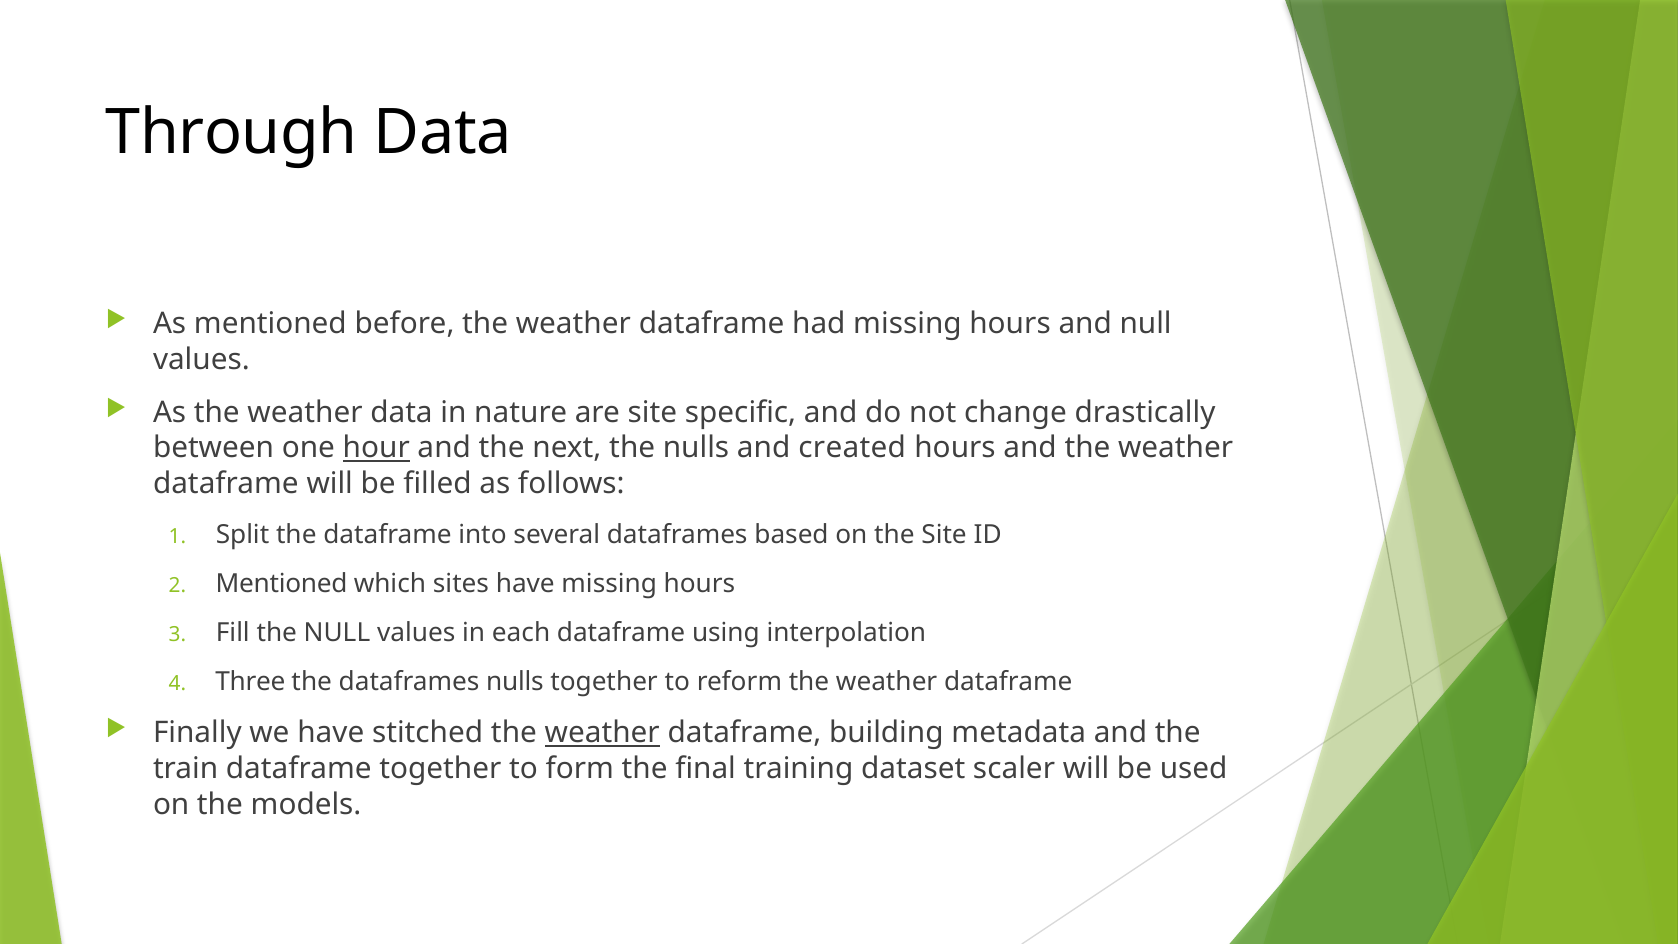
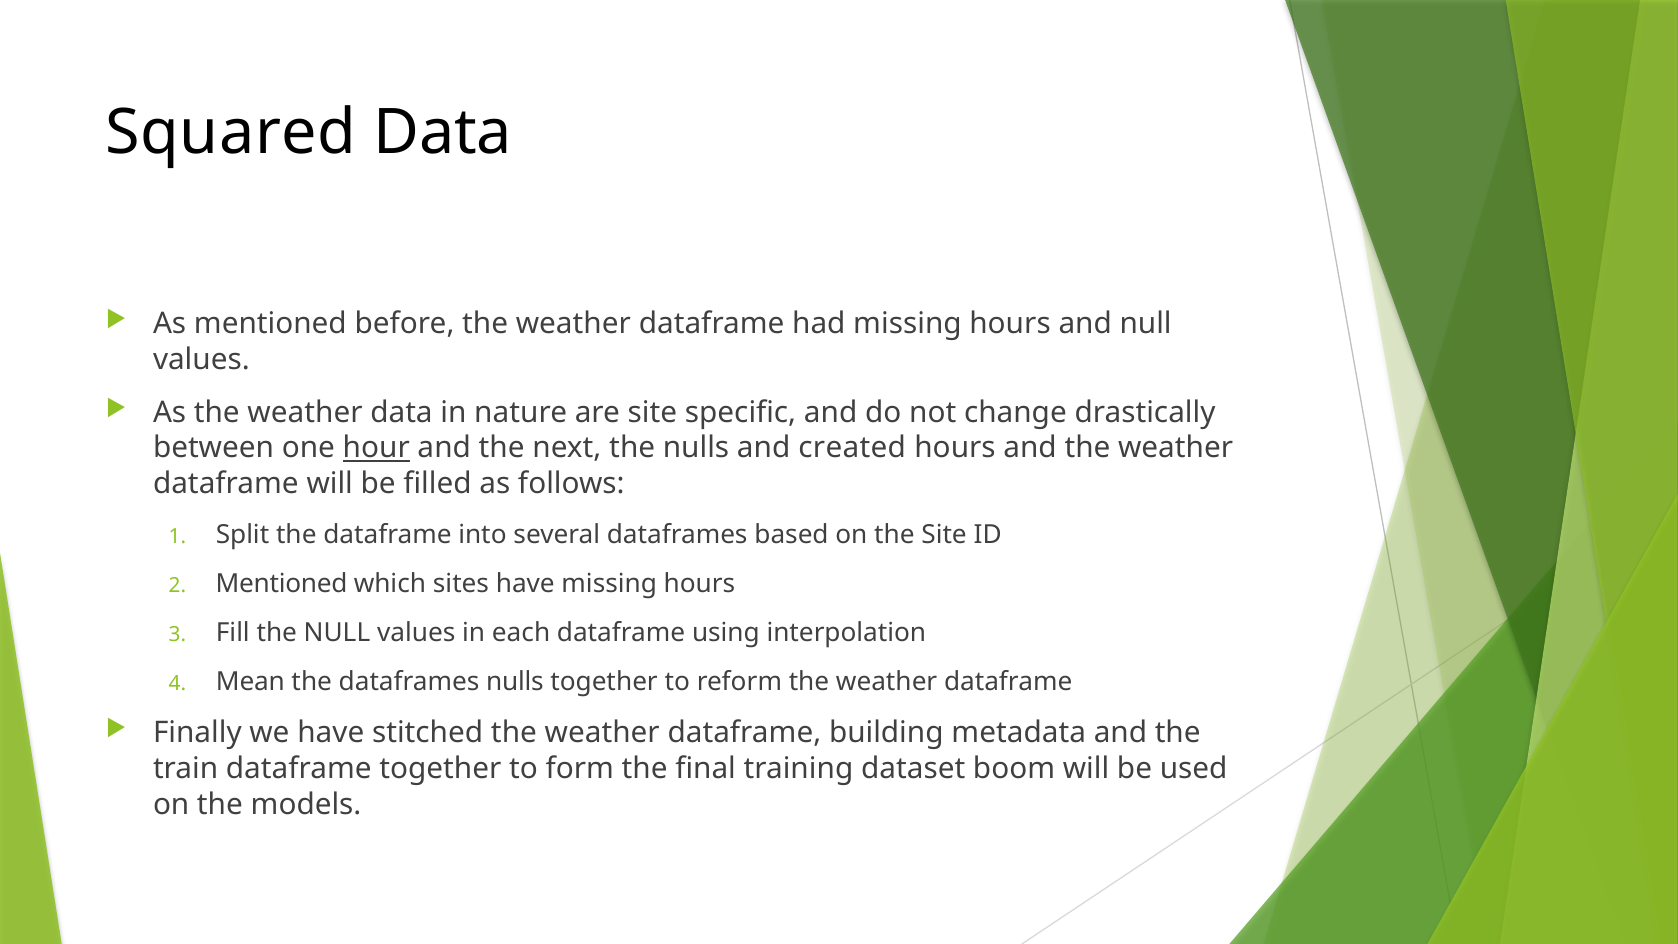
Through: Through -> Squared (231, 132)
Three: Three -> Mean (250, 681)
weather underline: present -> none (602, 733)
scaler: scaler -> boom (1014, 768)
